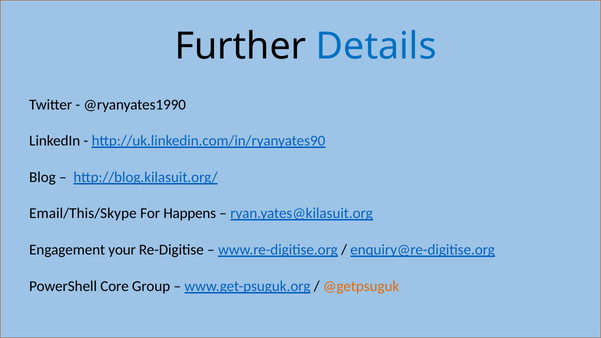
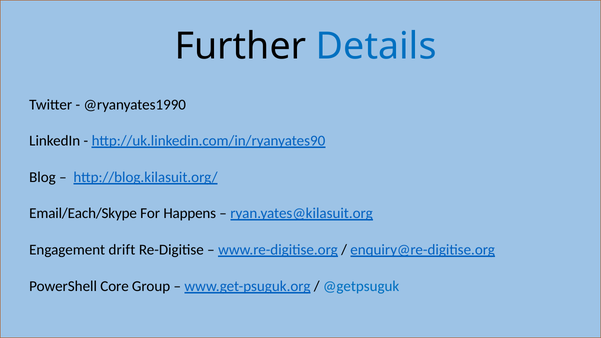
Email/This/Skype: Email/This/Skype -> Email/Each/Skype (83, 213)
your: your -> drift (122, 250)
@getpsuguk colour: orange -> blue (361, 286)
